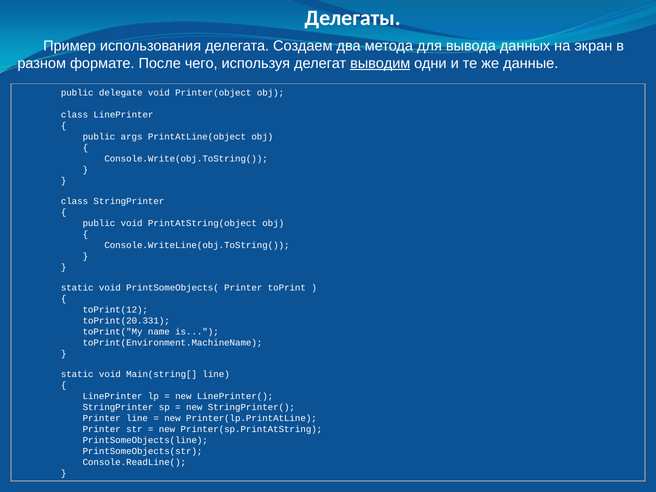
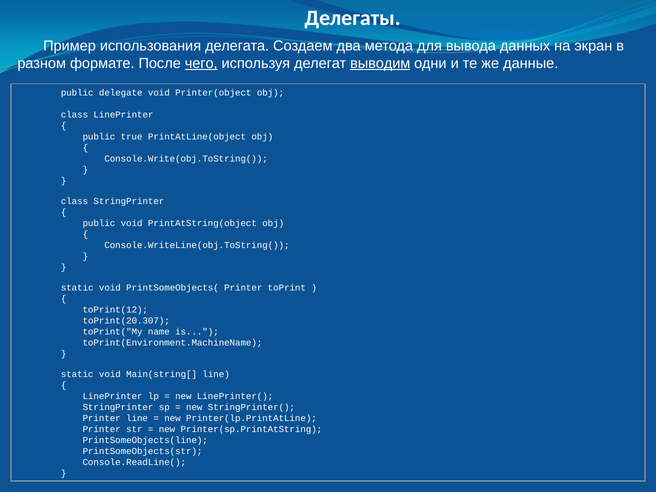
чего underline: none -> present (201, 63)
args: args -> true (132, 137)
toPrint(20.331: toPrint(20.331 -> toPrint(20.307 (126, 321)
